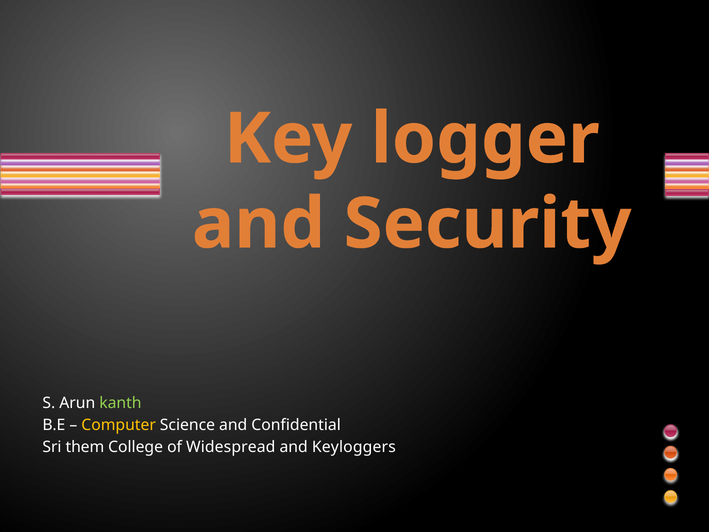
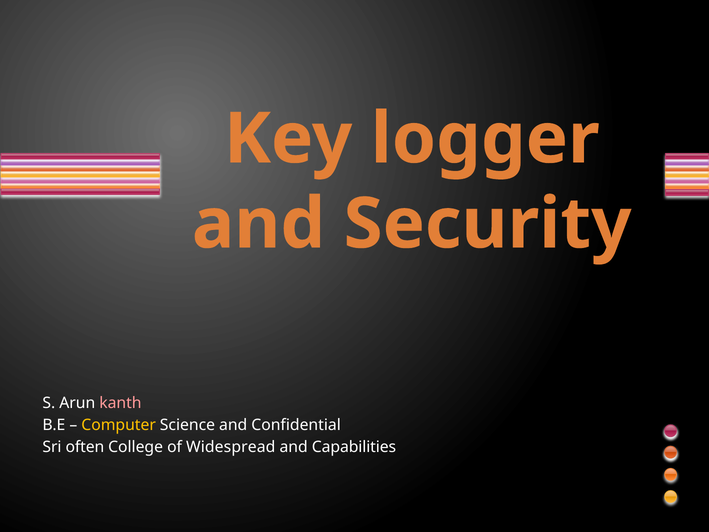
kanth colour: light green -> pink (120, 403)
them: them -> often (85, 447)
Keyloggers: Keyloggers -> Capabilities (354, 447)
